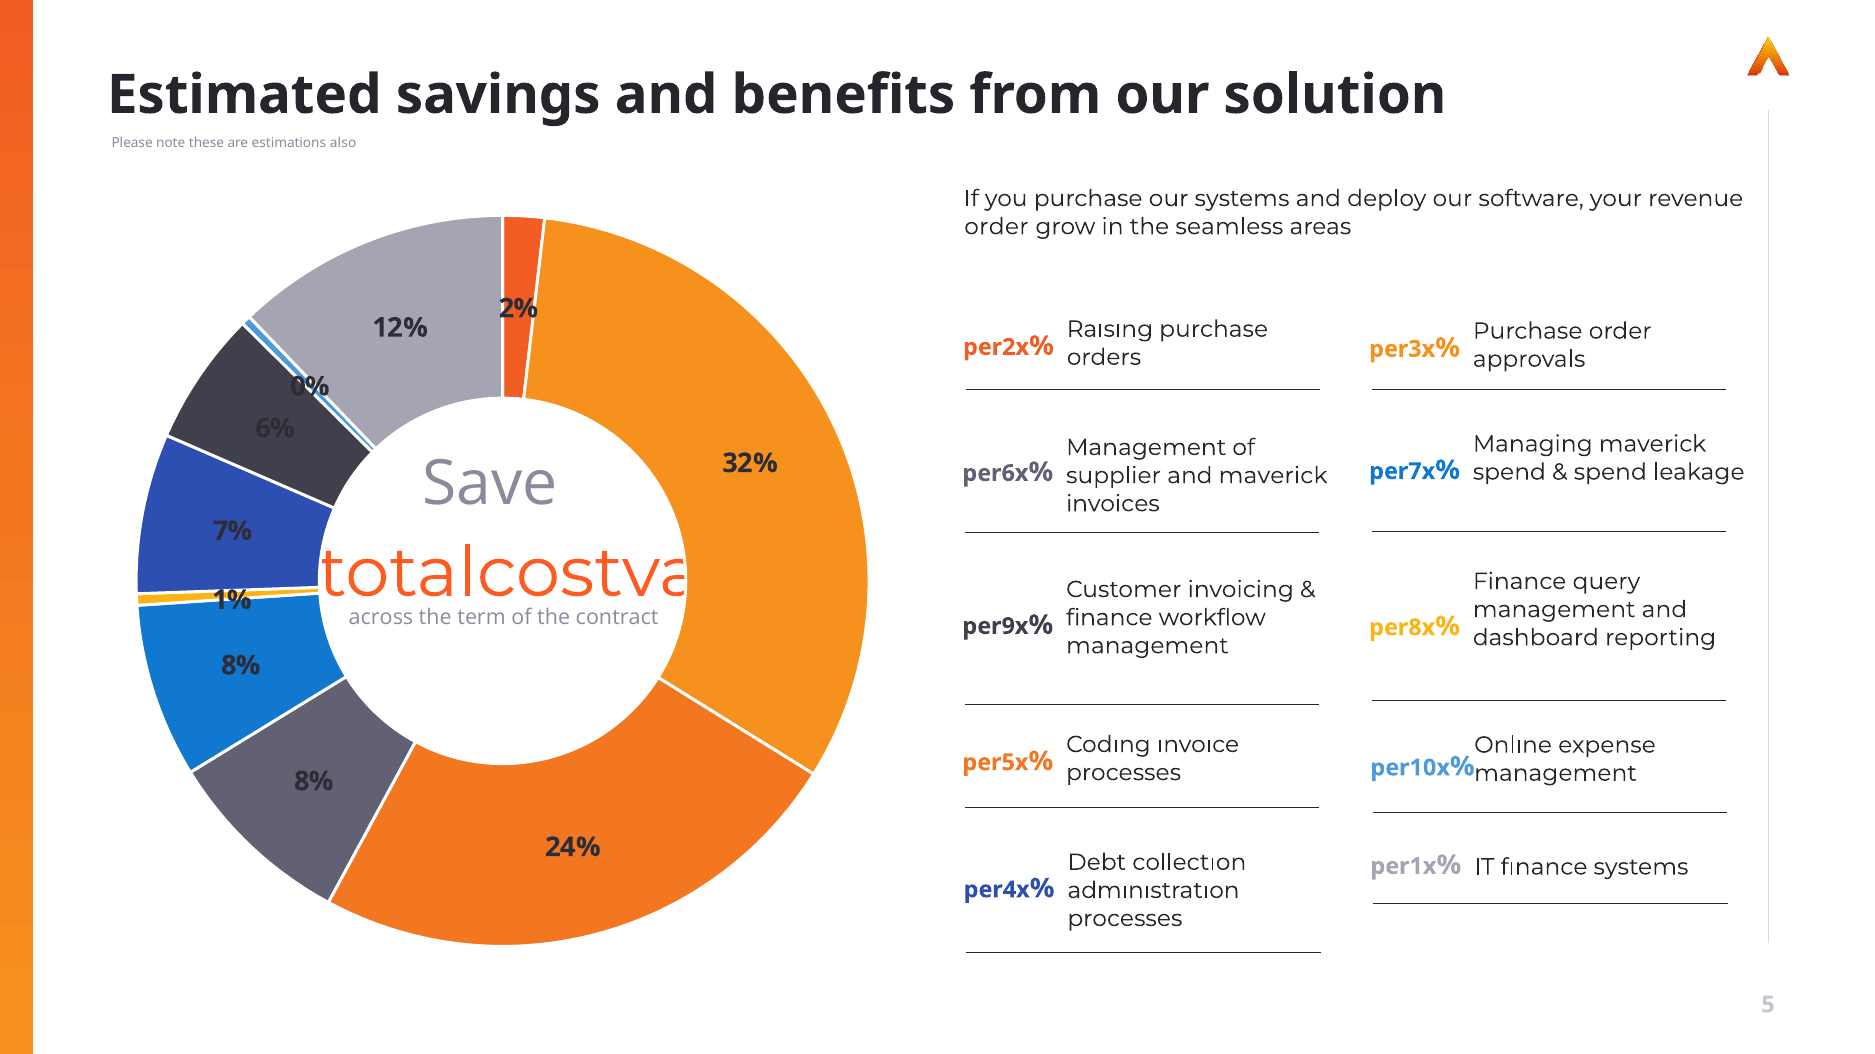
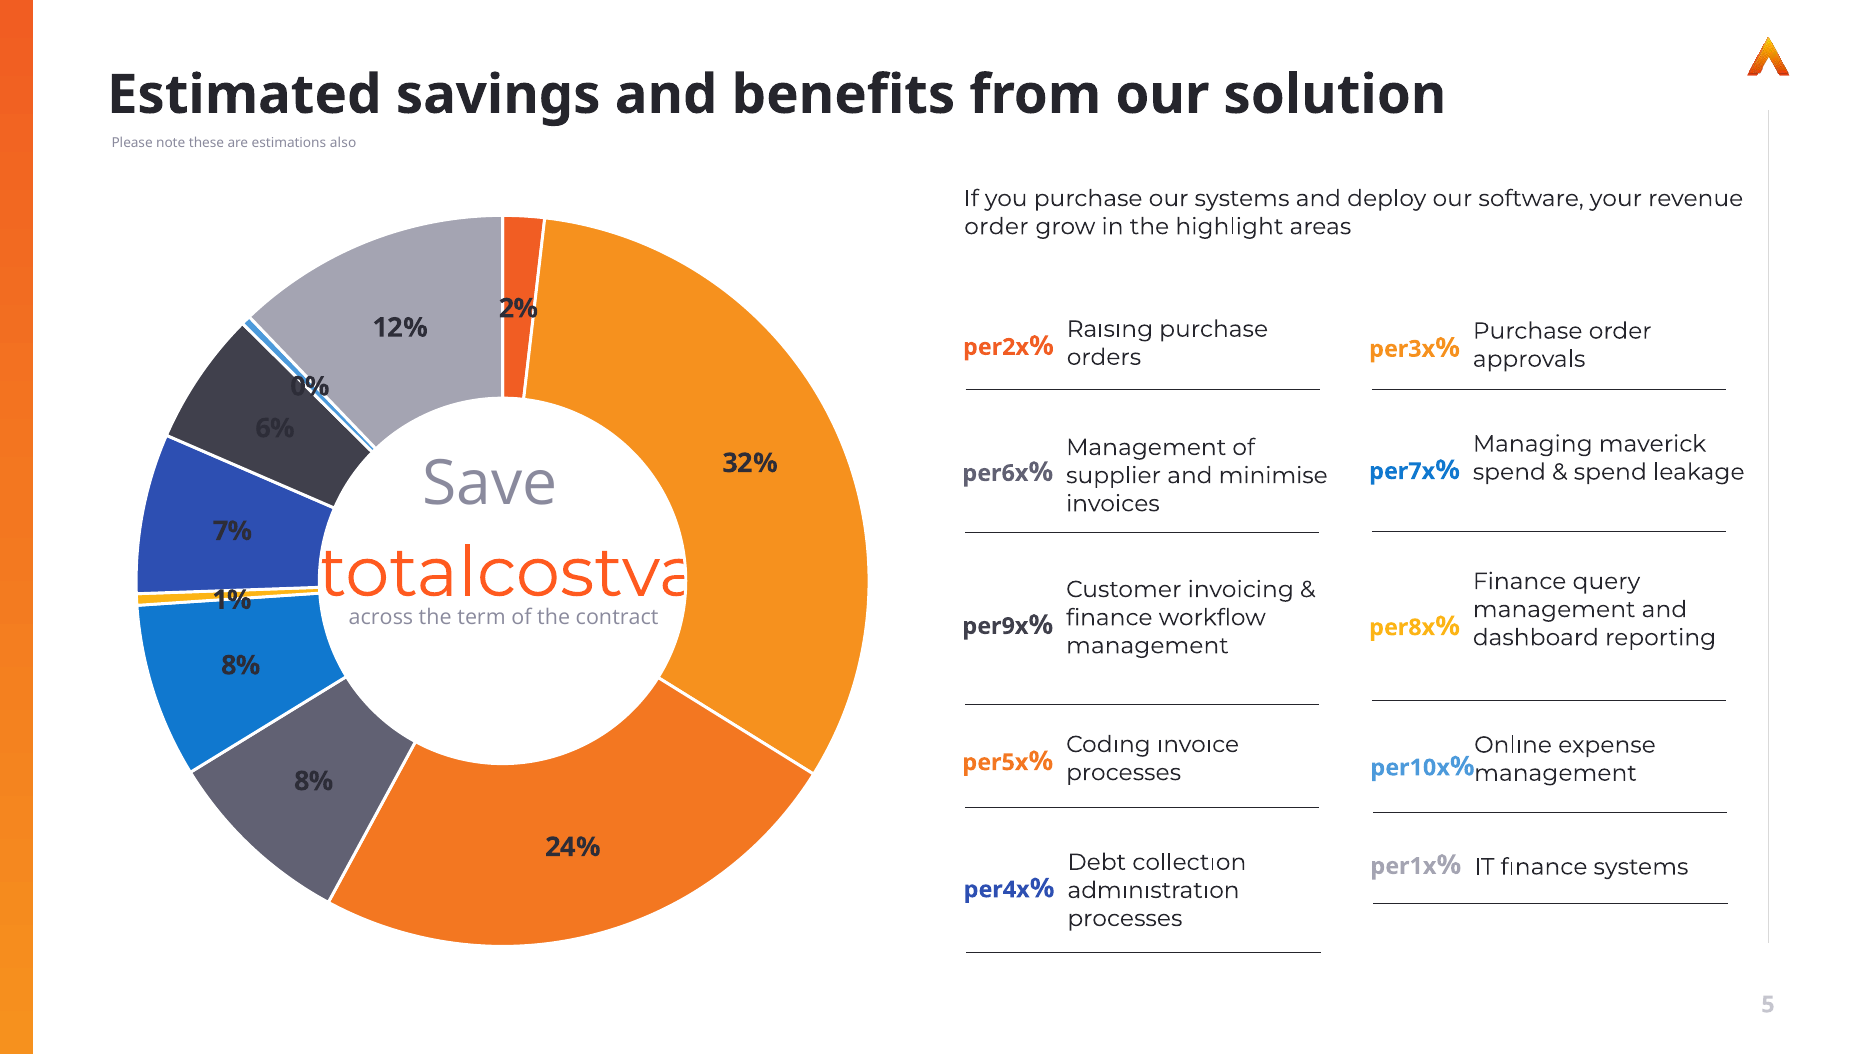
seamless: seamless -> highlight (1229, 227)
and maverick: maverick -> minimise (1273, 476)
